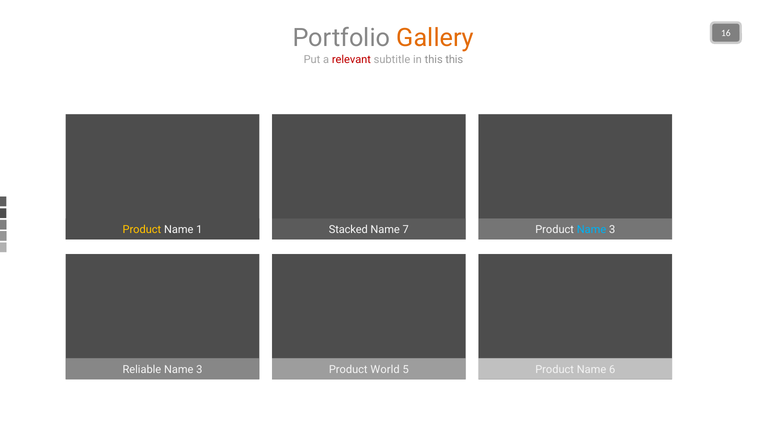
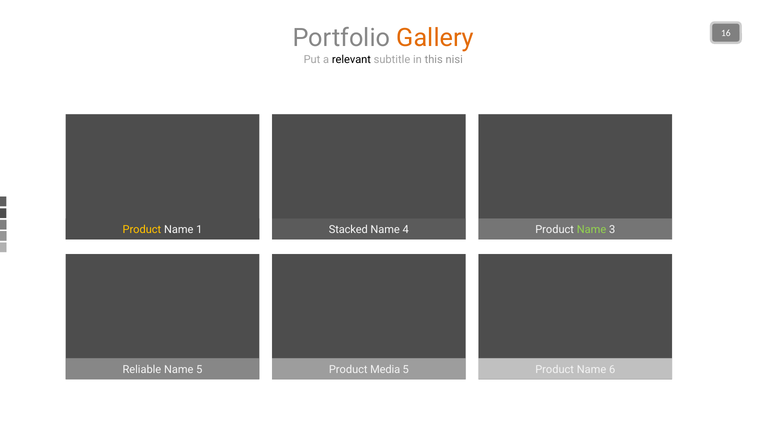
relevant colour: red -> black (351, 60)
this this: this -> nisi (454, 60)
7: 7 -> 4 (406, 230)
Name colour: light blue -> light green (592, 230)
3: 3 -> 5 (199, 370)
World: World -> Media (385, 370)
